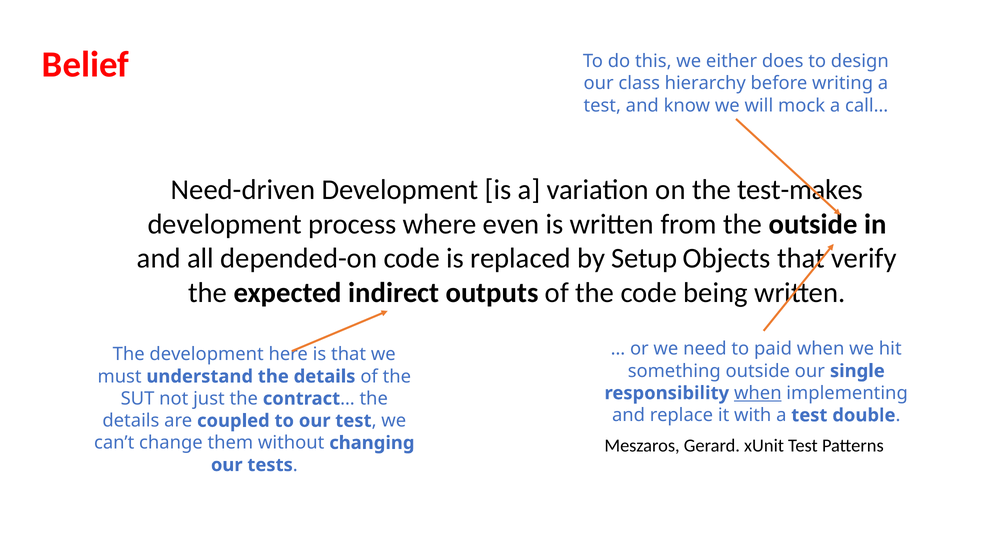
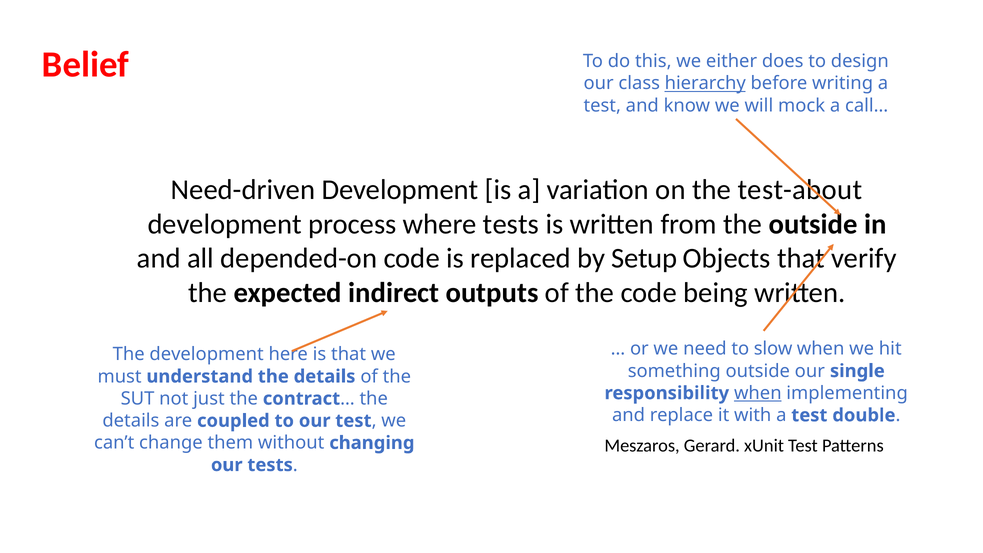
hierarchy underline: none -> present (705, 83)
test-makes: test-makes -> test-about (800, 190)
where even: even -> tests (511, 224)
paid: paid -> slow (773, 349)
